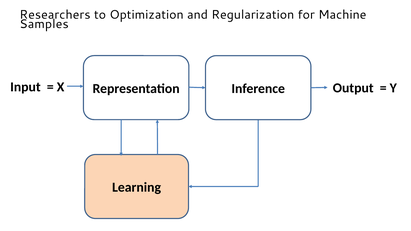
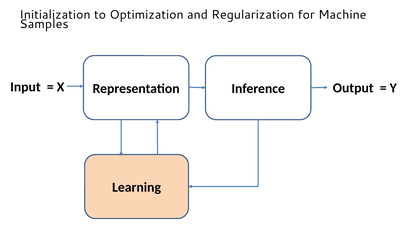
Researchers: Researchers -> Initialization (55, 15)
